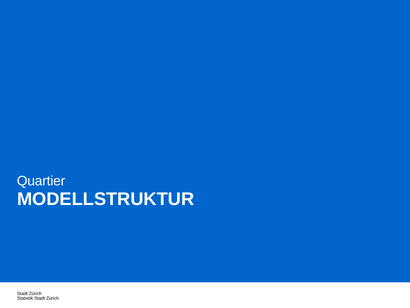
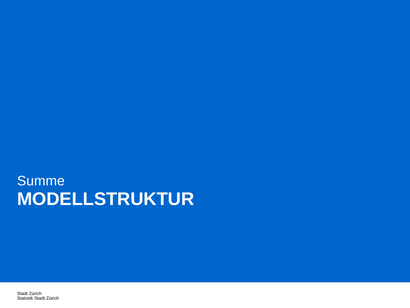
Quartier: Quartier -> Summe (41, 181)
